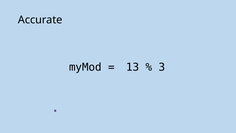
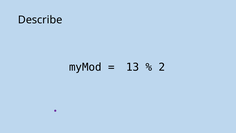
Accurate: Accurate -> Describe (40, 20)
3: 3 -> 2 (162, 67)
